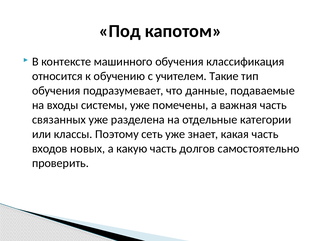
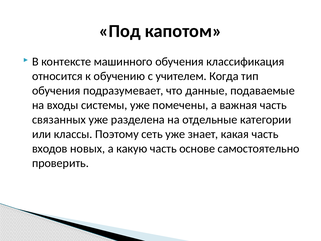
Такие: Такие -> Когда (224, 76)
долгов: долгов -> основе (197, 148)
